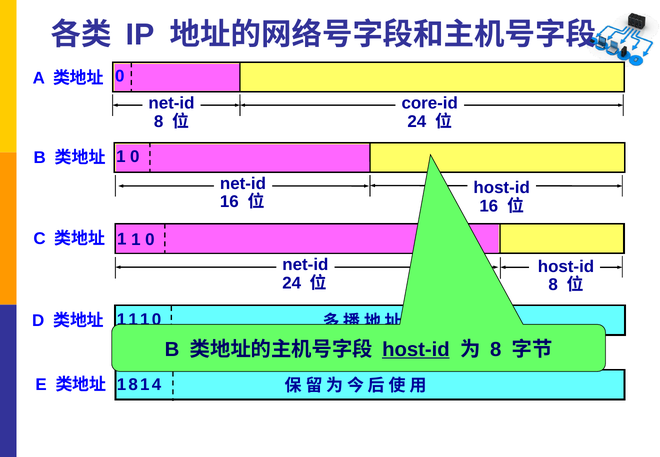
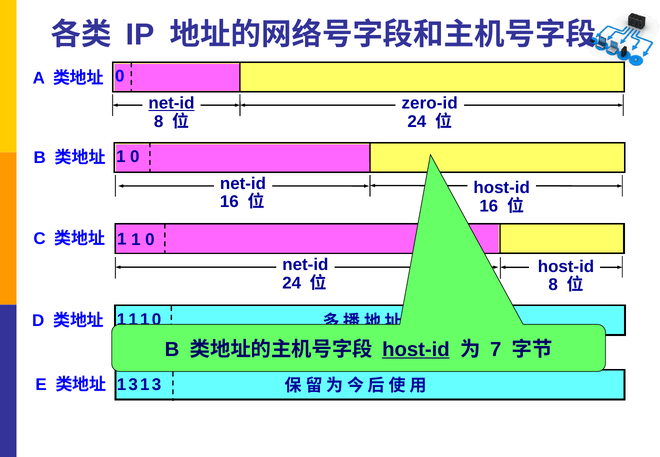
net-id underline: none -> present (171, 103)
core-id: core-id -> zero-id (430, 103)
8: 8 -> 7 (496, 349)
8: 8 -> 3 (133, 384)
4: 4 -> 3 (156, 384)
